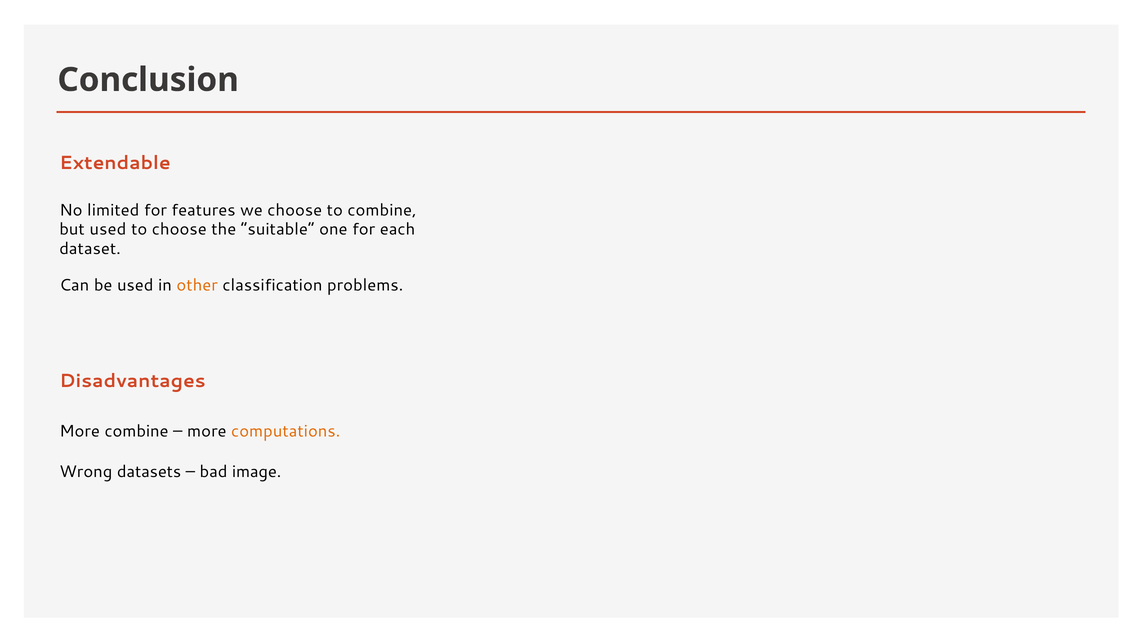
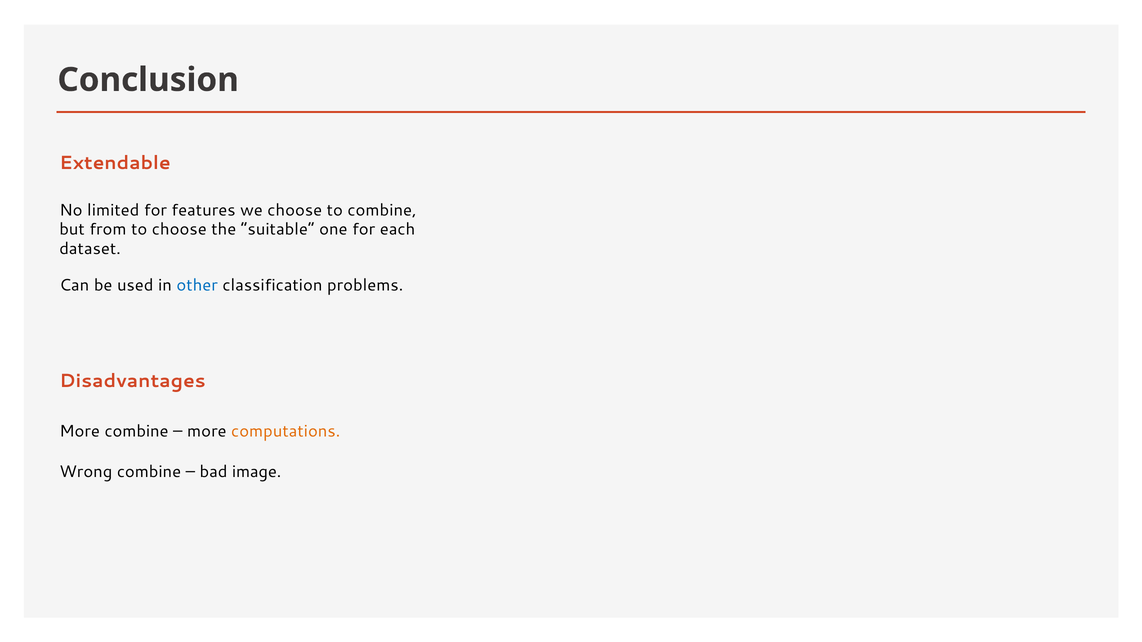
but used: used -> from (108, 230)
other colour: orange -> blue (197, 285)
Wrong datasets: datasets -> combine (149, 472)
